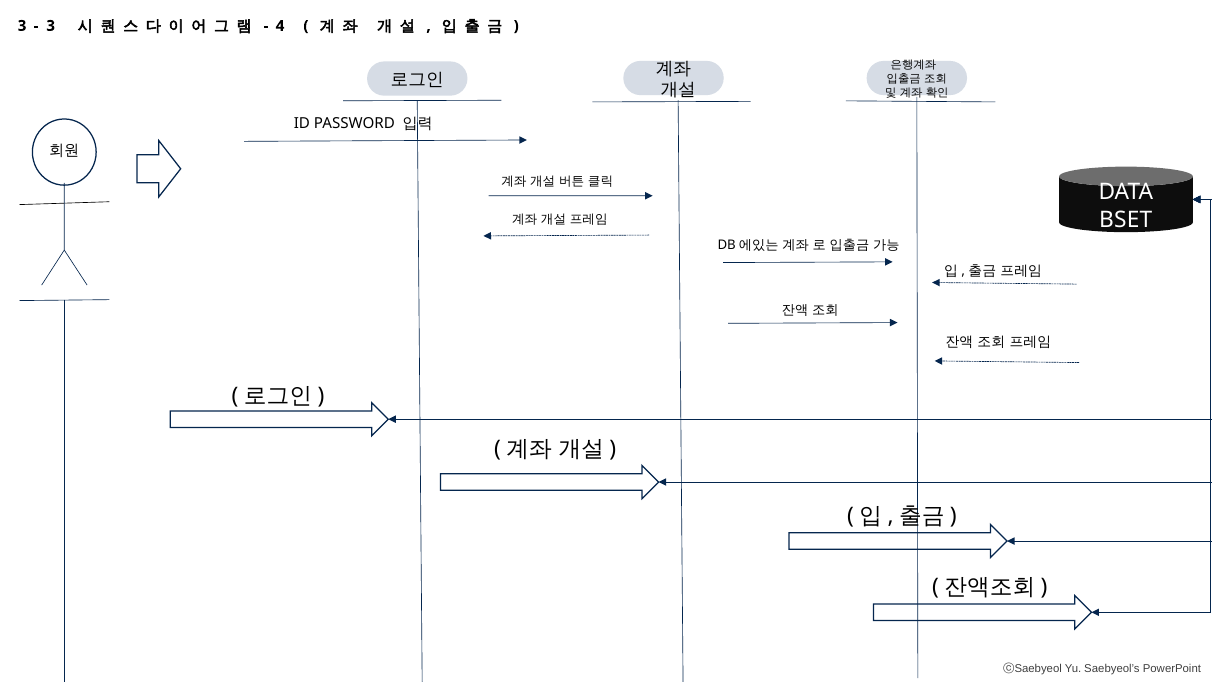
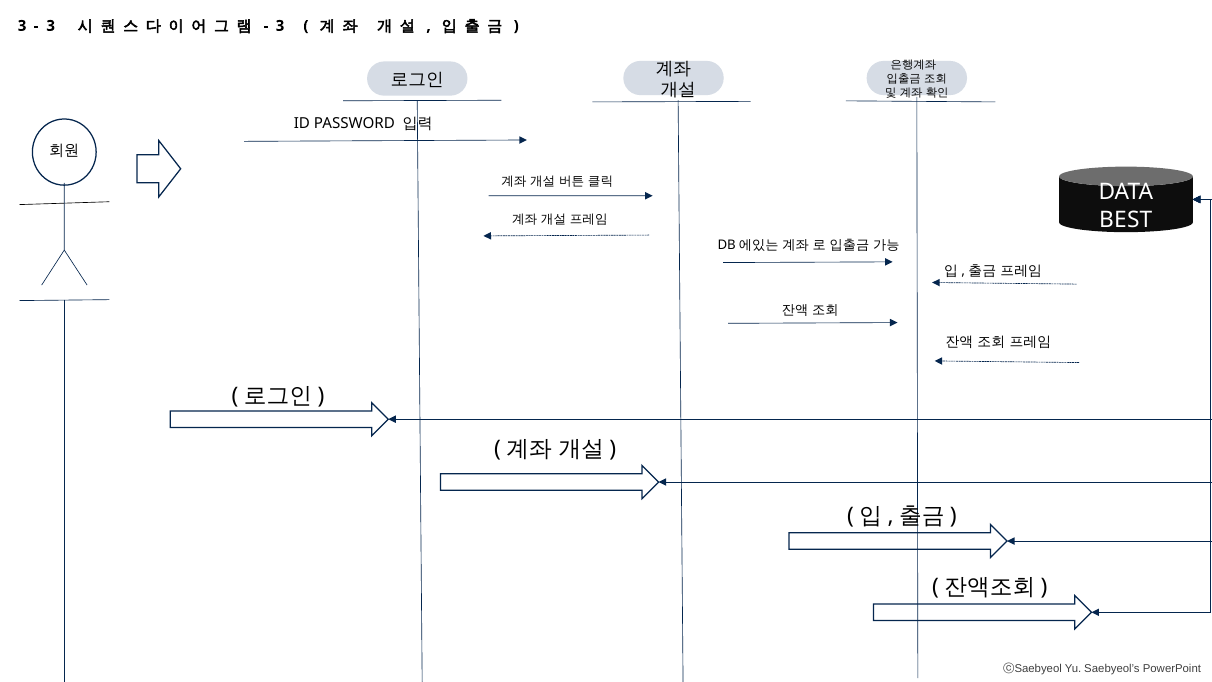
4: 4 -> 3 (280, 26)
BSET: BSET -> BEST (1126, 219)
